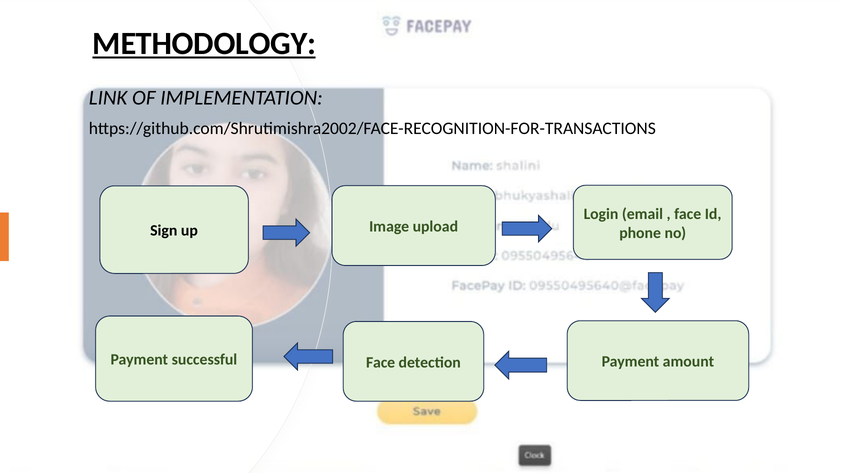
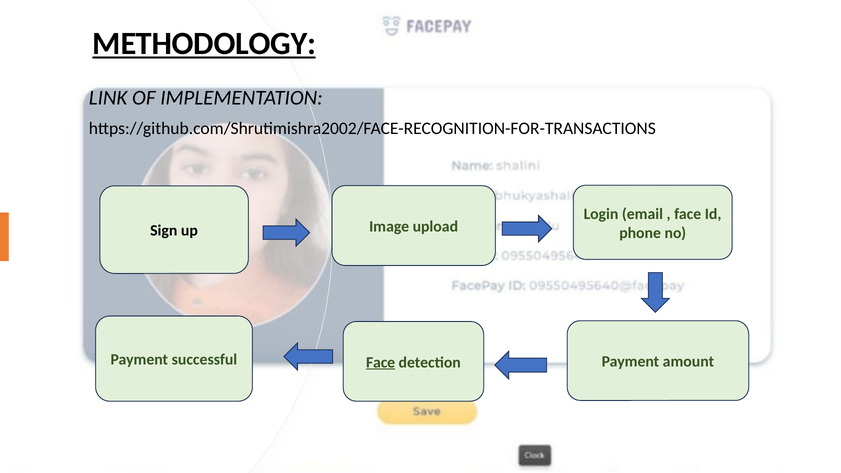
Face underline: none -> present (381, 362)
